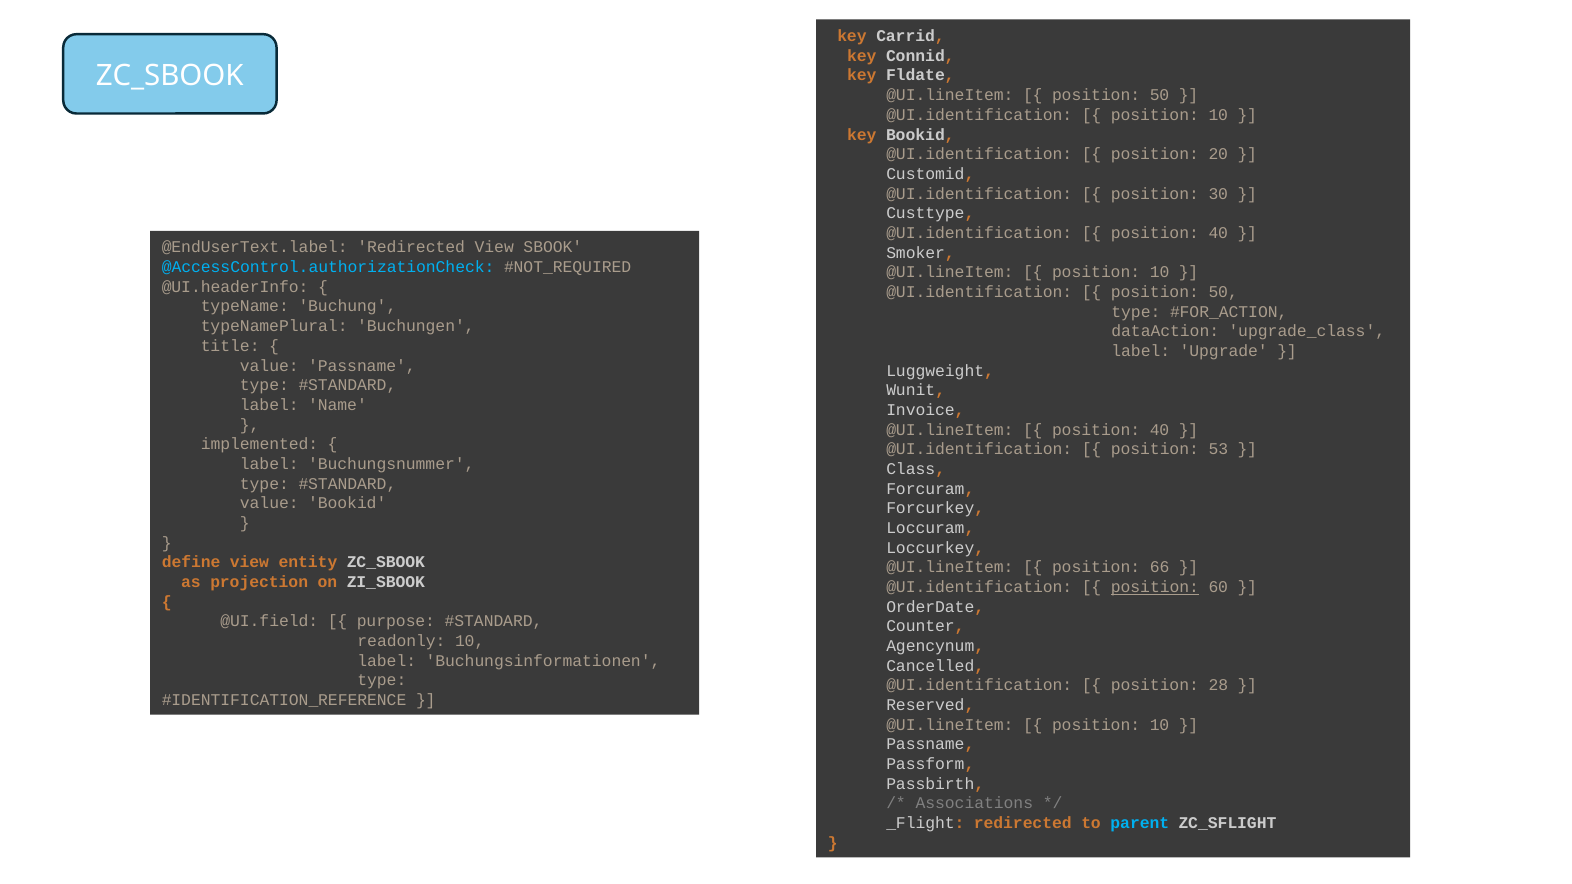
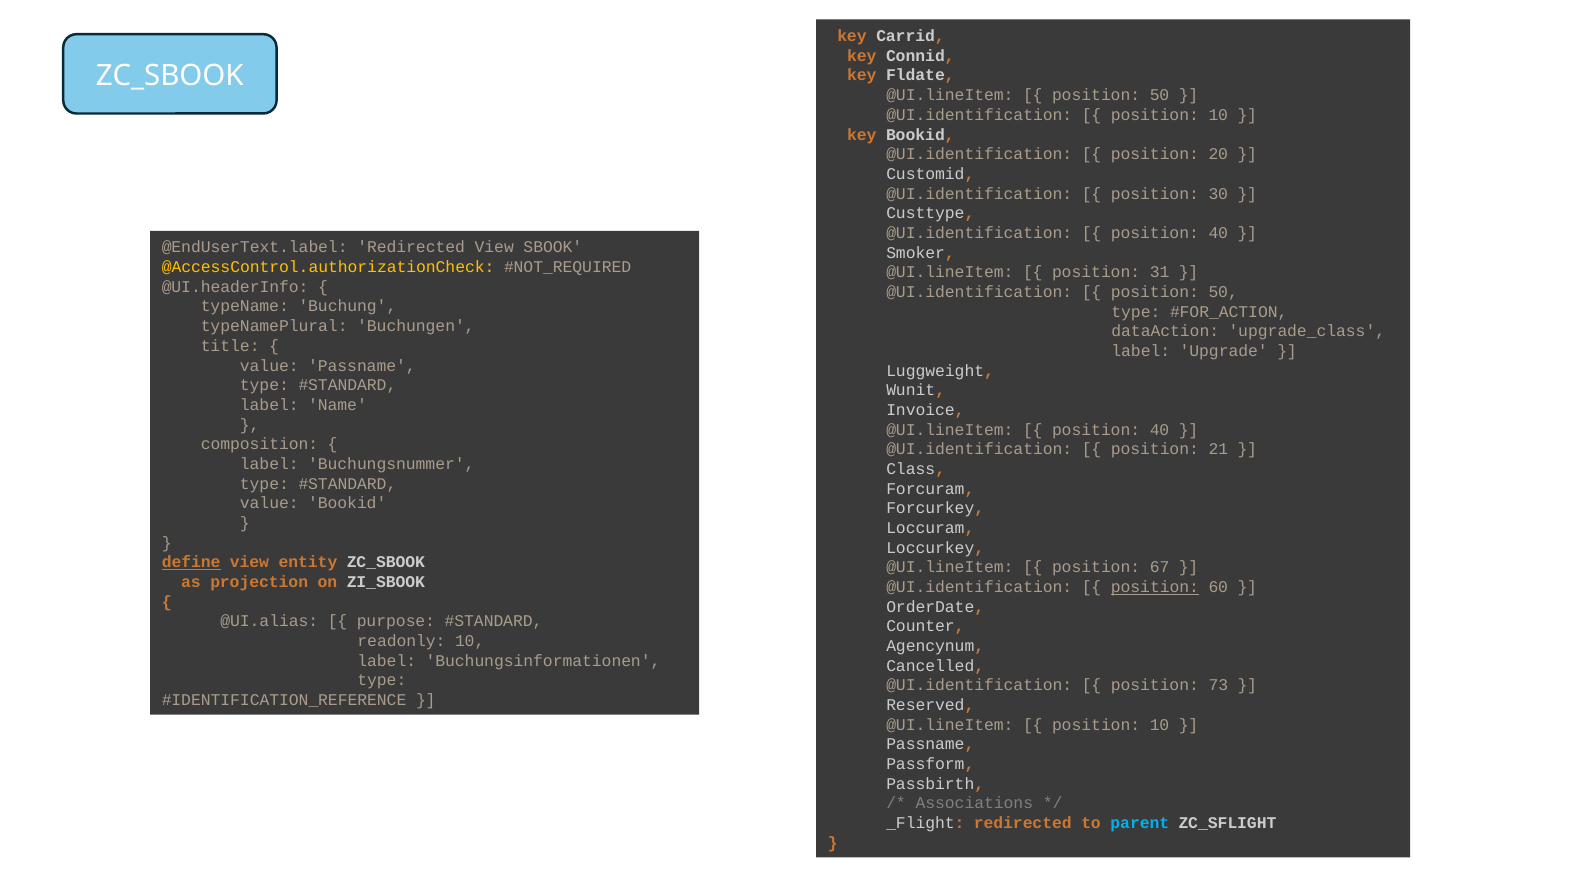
@AccessControl.authorizationCheck colour: light blue -> yellow (328, 267)
10: 10 -> 31 (1160, 272)
implemented: implemented -> composition (260, 444)
53: 53 -> 21 (1218, 450)
define underline: none -> present (191, 563)
66: 66 -> 67 (1160, 568)
@UI.field: @UI.field -> @UI.alias (269, 622)
28: 28 -> 73 (1218, 686)
